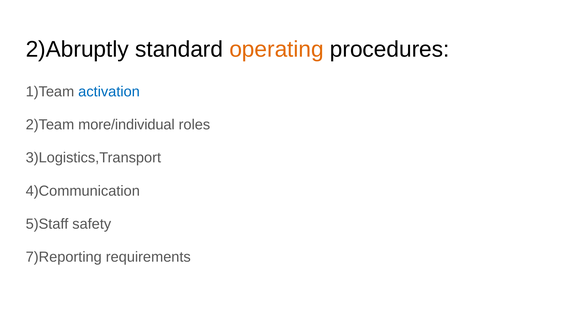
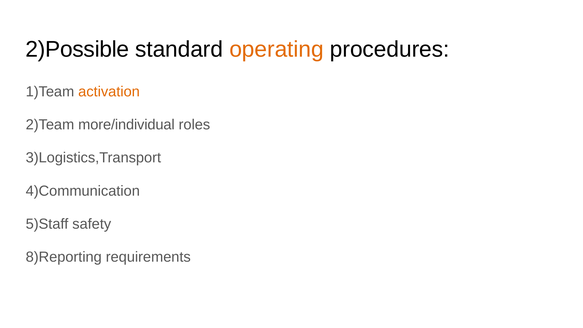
2)Abruptly: 2)Abruptly -> 2)Possible (77, 49)
activation colour: blue -> orange (109, 92)
7)Reporting: 7)Reporting -> 8)Reporting (64, 257)
